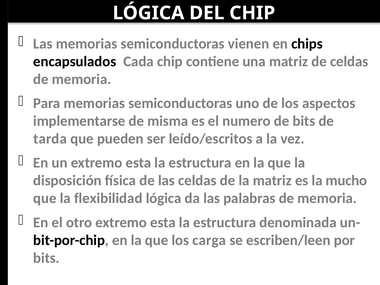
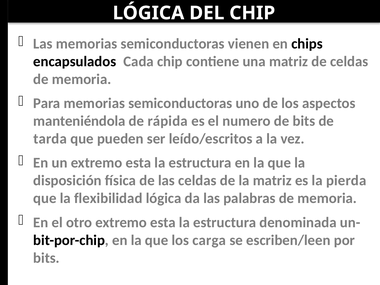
implementarse: implementarse -> manteniéndola (79, 121)
misma: misma -> rápida (168, 121)
mucho: mucho -> pierda (346, 181)
